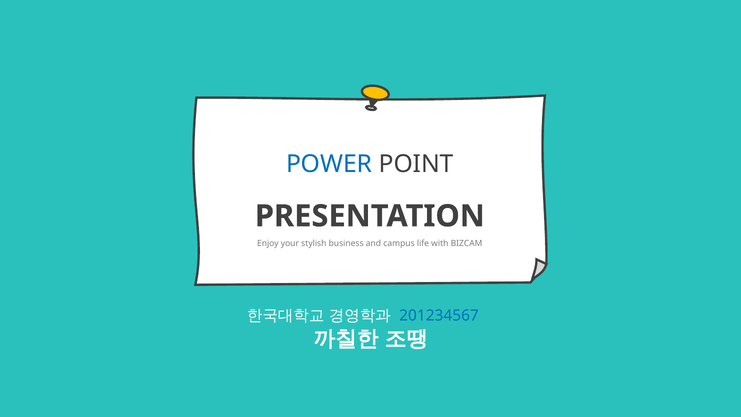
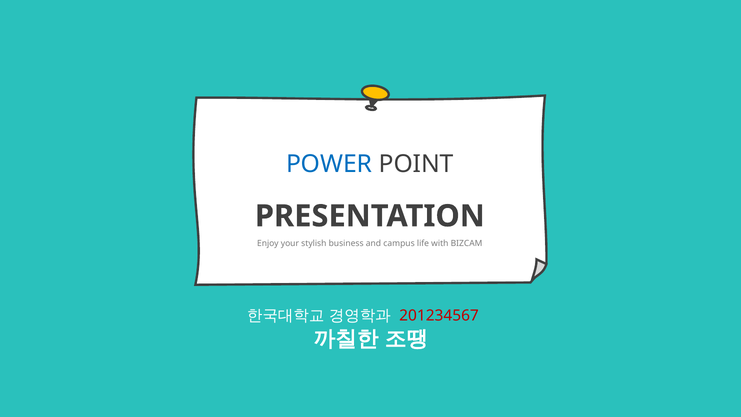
201234567 colour: blue -> red (439, 316)
